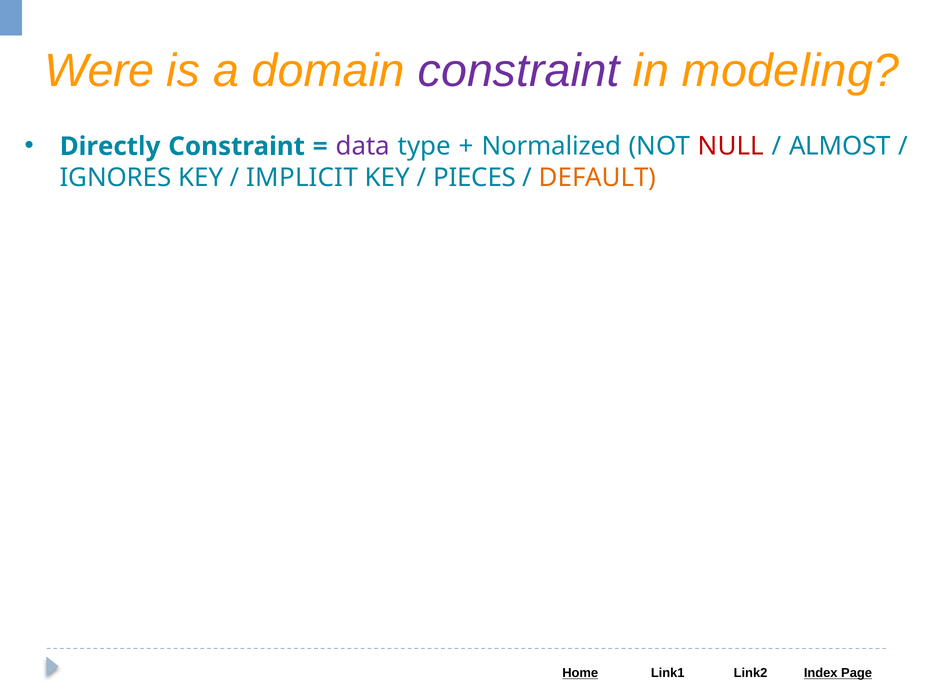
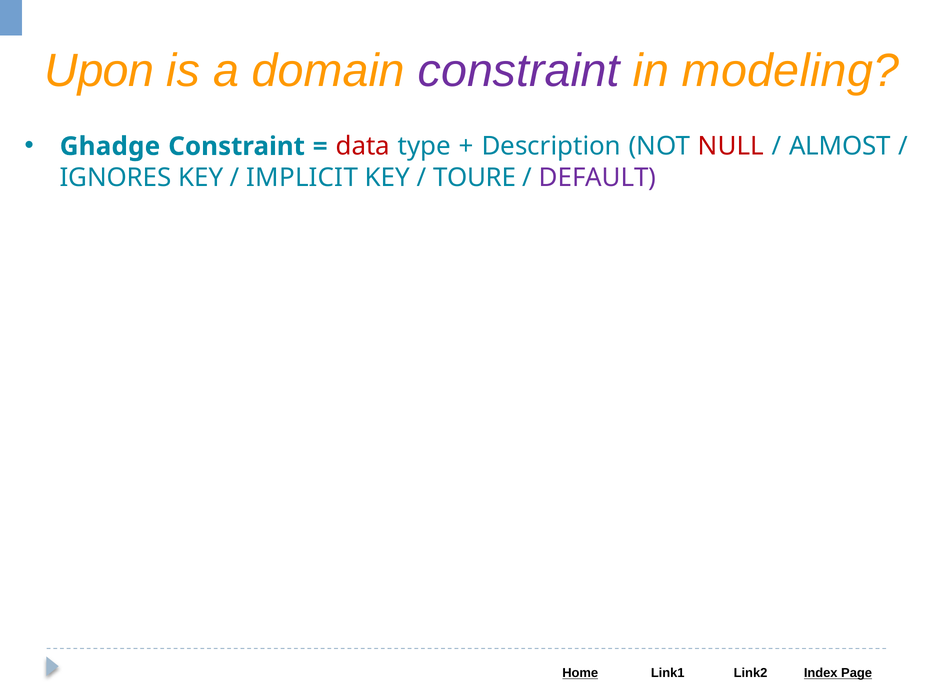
Were: Were -> Upon (99, 71)
Directly: Directly -> Ghadge (110, 146)
data colour: purple -> red (363, 146)
Normalized: Normalized -> Description (551, 146)
PIECES: PIECES -> TOURE (475, 177)
DEFAULT colour: orange -> purple (598, 177)
